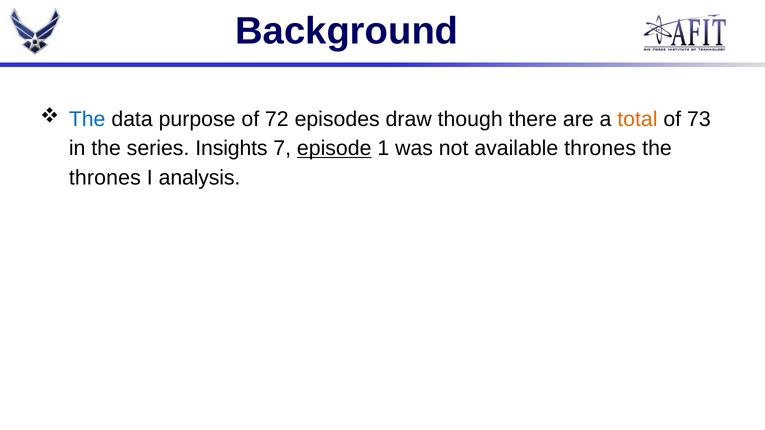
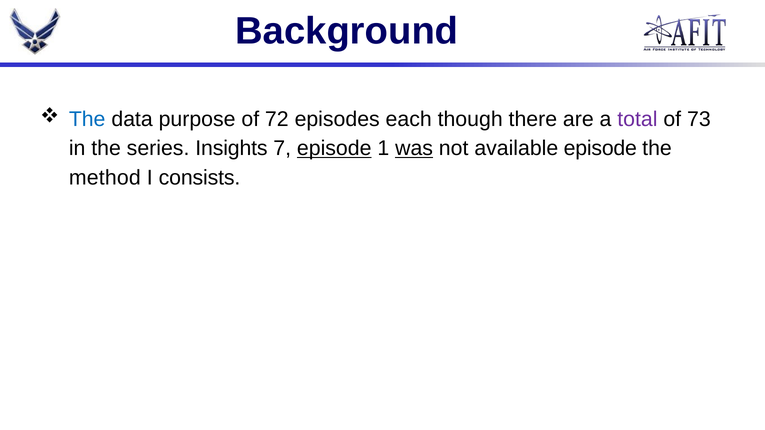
draw: draw -> each (409, 119)
total colour: orange -> purple (637, 119)
was underline: none -> present (414, 149)
available thrones: thrones -> episode (600, 149)
thrones: thrones -> method (105, 178)
analysis: analysis -> consists (200, 178)
